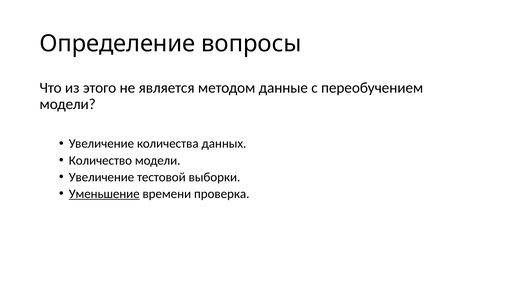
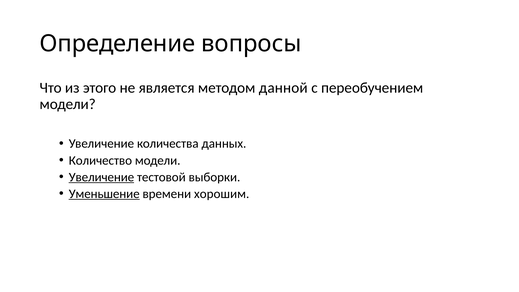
данные: данные -> данной (283, 88)
Увеличение underline: none -> present (101, 177)
проверка: проверка -> хорошим (222, 194)
